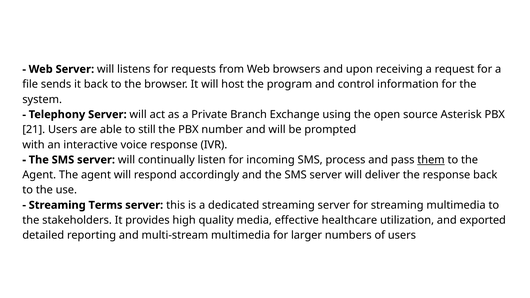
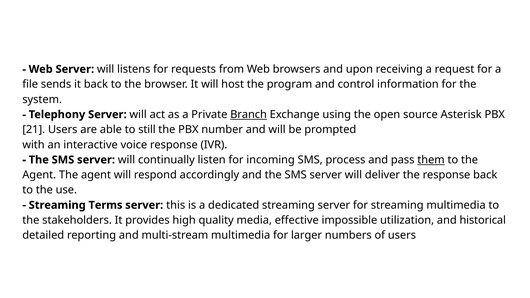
Branch underline: none -> present (249, 115)
healthcare: healthcare -> impossible (349, 220)
exported: exported -> historical (483, 220)
